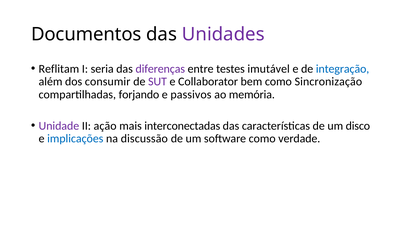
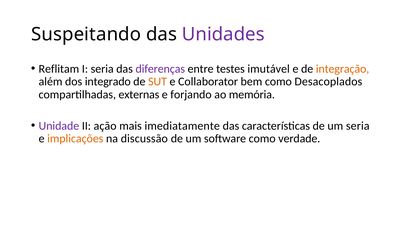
Documentos: Documentos -> Suspeitando (86, 34)
integração colour: blue -> orange (343, 69)
consumir: consumir -> integrado (108, 82)
SUT colour: purple -> orange (158, 82)
Sincronização: Sincronização -> Desacoplados (328, 82)
forjando: forjando -> externas (139, 94)
passivos: passivos -> forjando (191, 94)
interconectadas: interconectadas -> imediatamente (182, 126)
um disco: disco -> seria (358, 126)
implicações colour: blue -> orange (75, 139)
